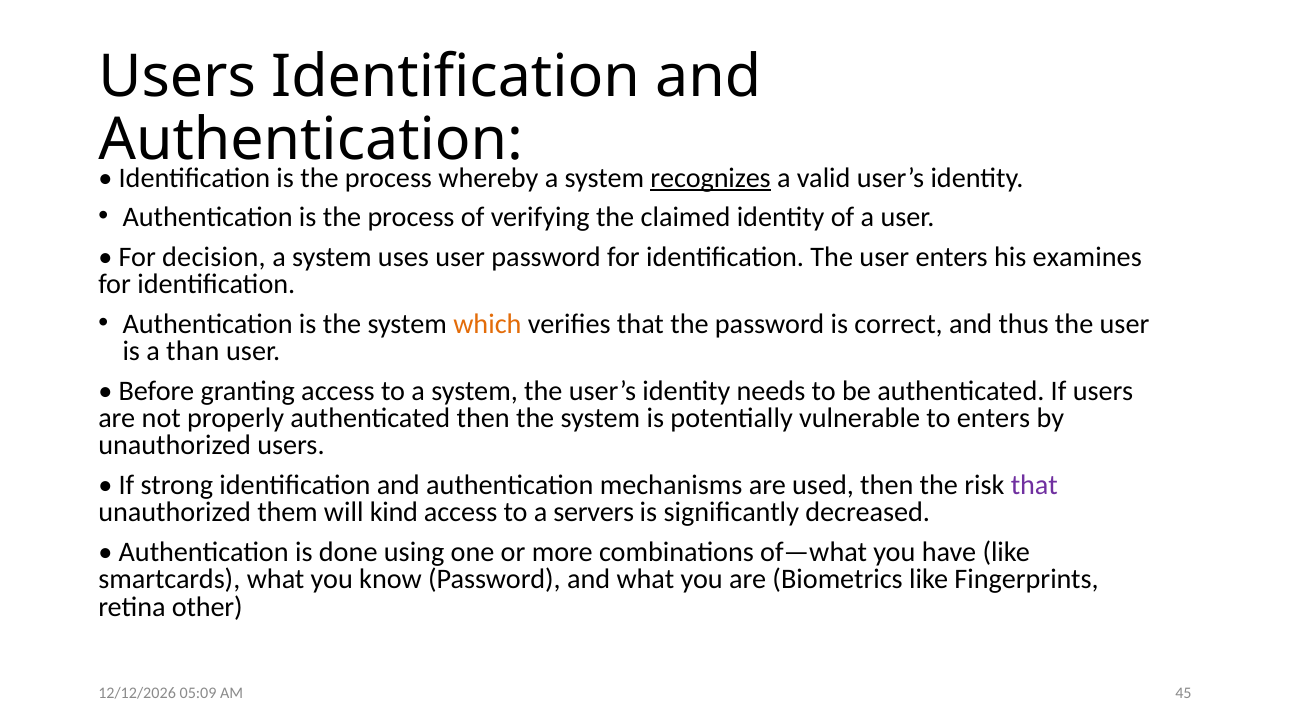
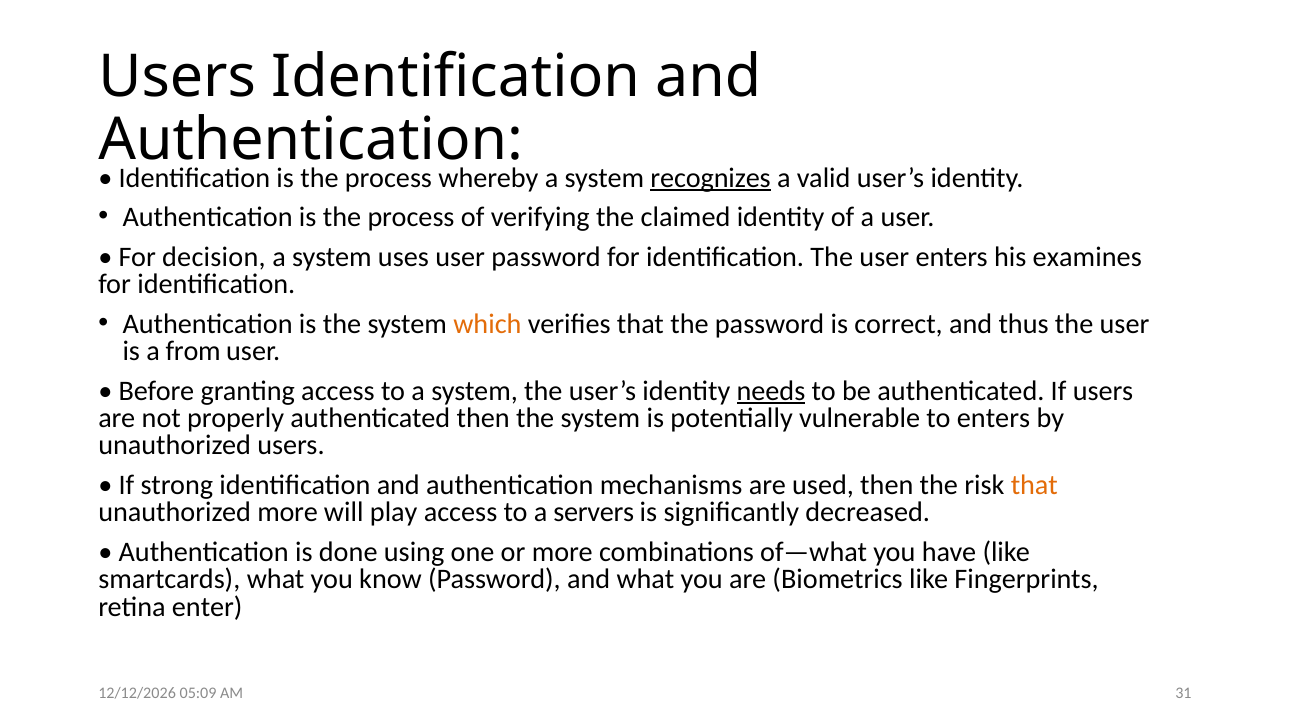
than: than -> from (193, 351)
needs underline: none -> present (771, 391)
that colour: purple -> orange (1034, 485)
unauthorized them: them -> more (288, 512)
kind: kind -> play (394, 512)
other: other -> enter (207, 607)
45: 45 -> 31 (1183, 693)
